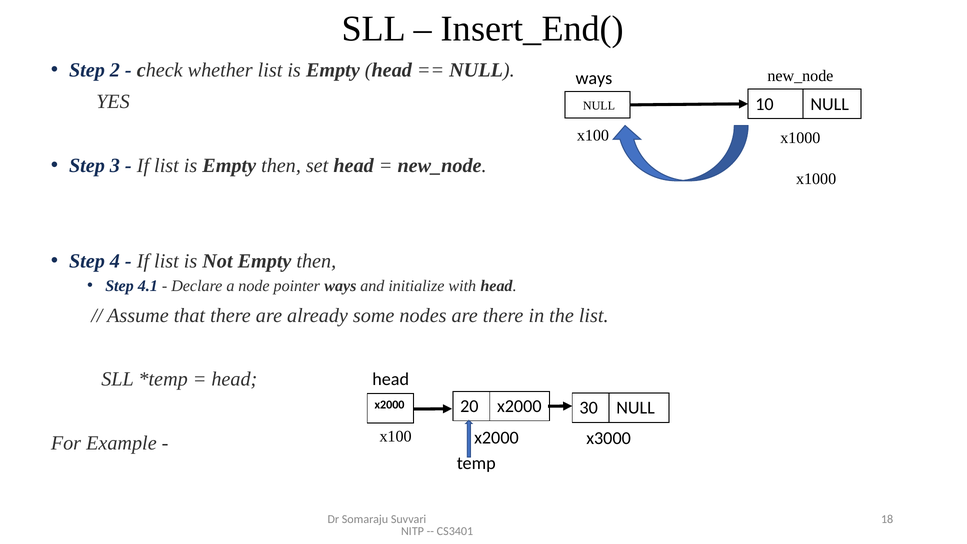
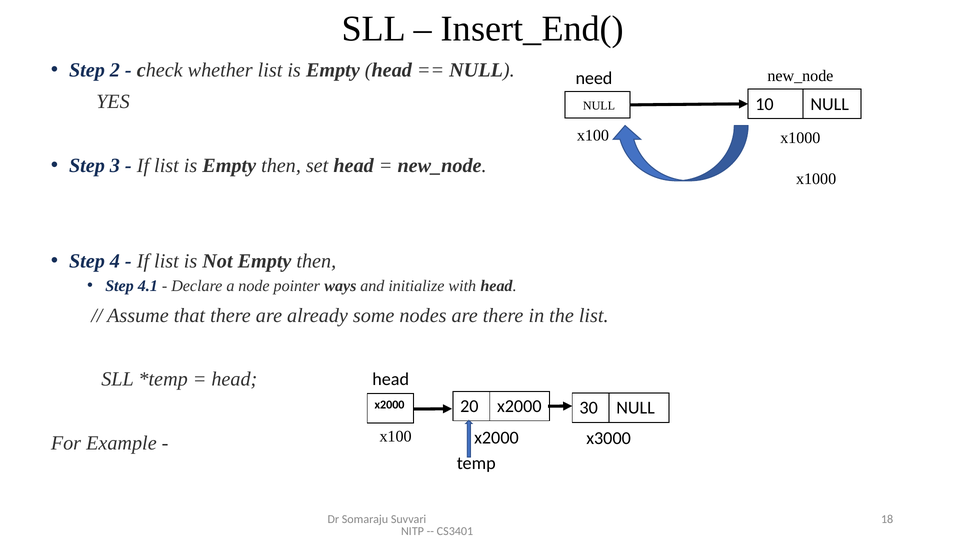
ways: ways -> need (594, 78)
